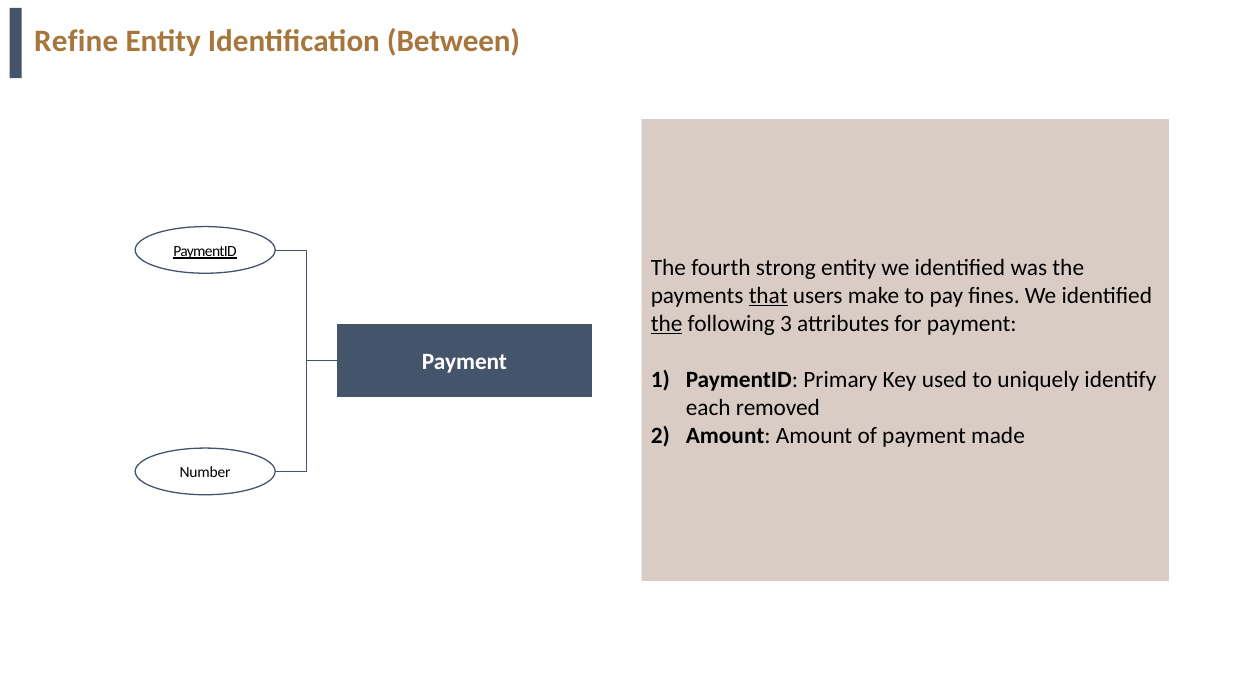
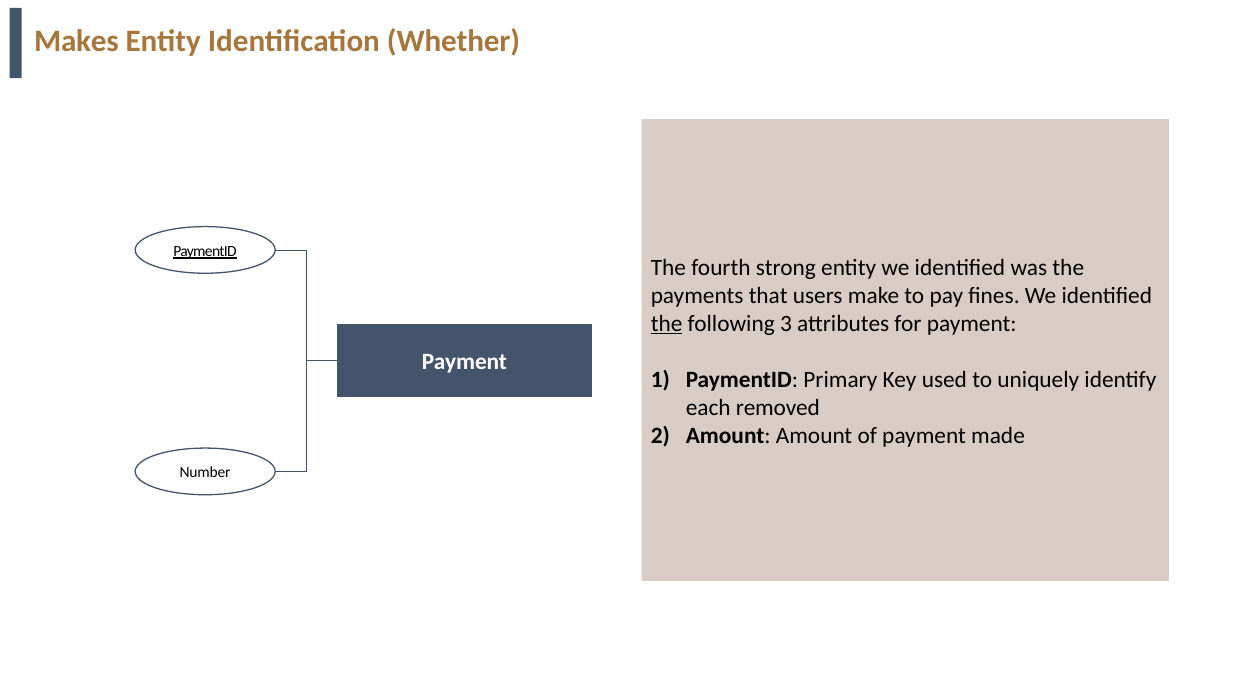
Refine: Refine -> Makes (76, 41)
Between: Between -> Whether (454, 41)
that underline: present -> none (768, 296)
